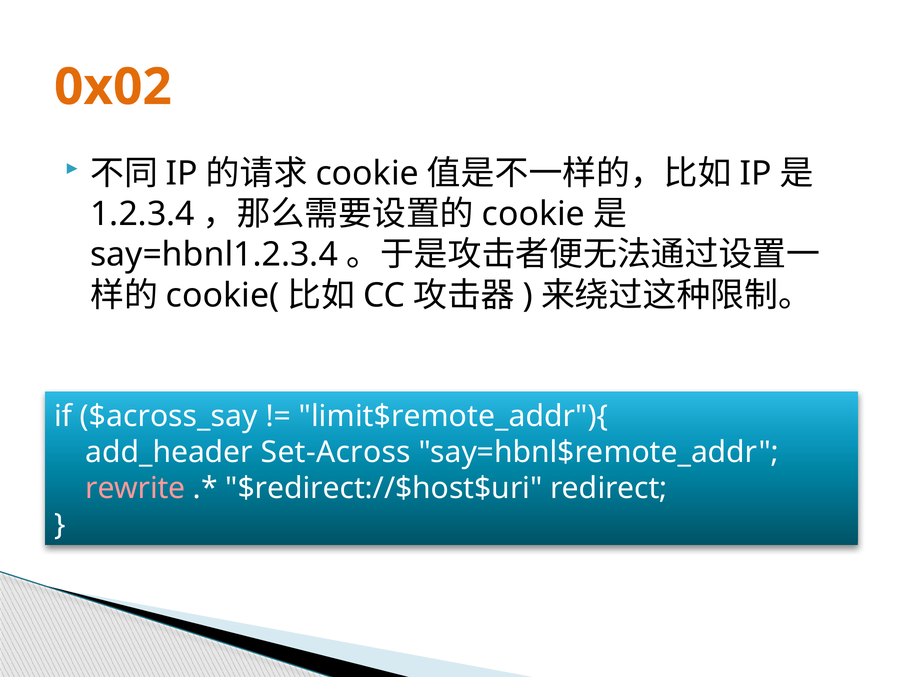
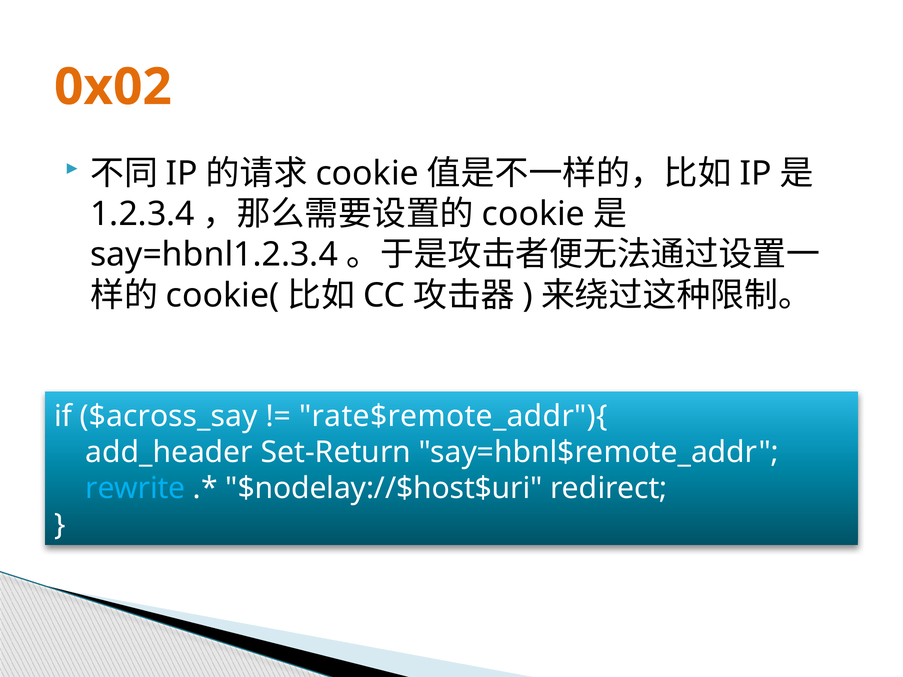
limit$remote_addr"){: limit$remote_addr"){ -> rate$remote_addr"){ (453, 416)
Set-Across: Set-Across -> Set-Return (336, 453)
rewrite colour: pink -> light blue (135, 489)
$redirect://$host$uri: $redirect://$host$uri -> $nodelay://$host$uri (384, 489)
